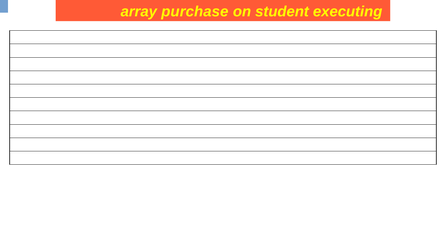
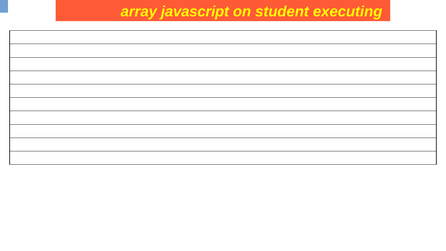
purchase: purchase -> javascript (195, 12)
